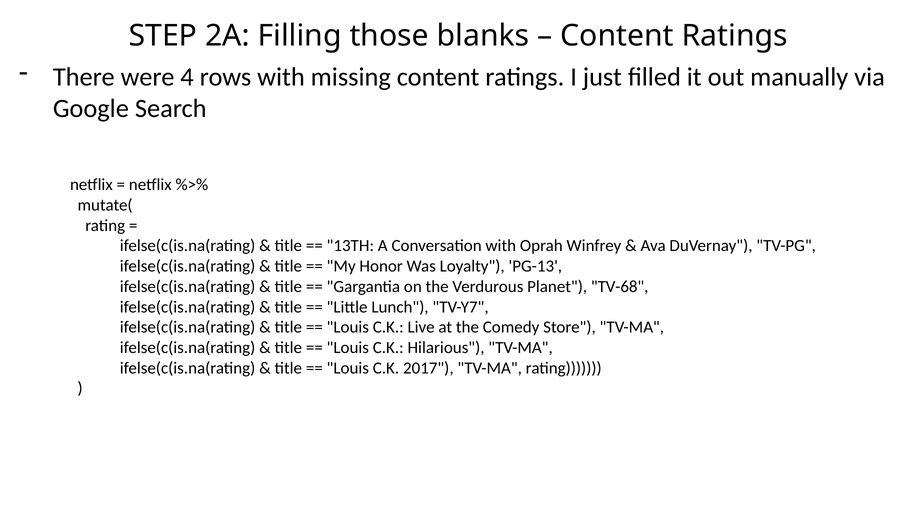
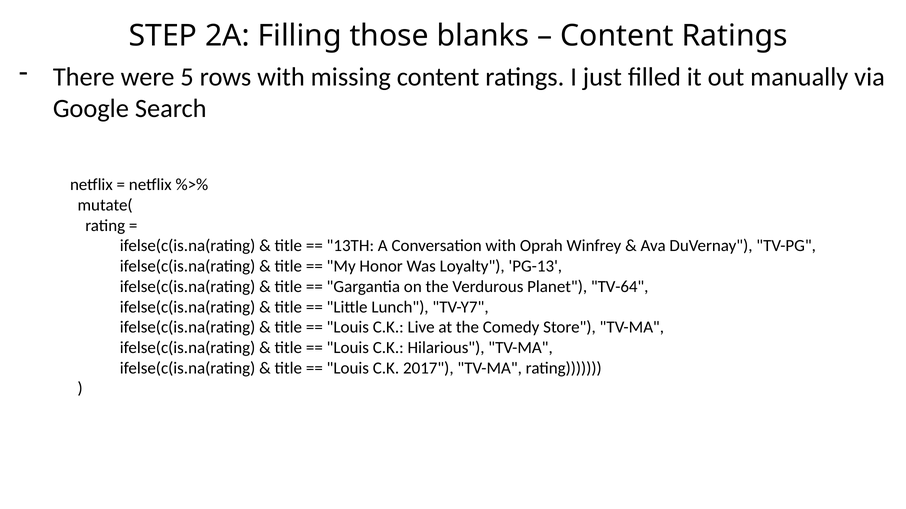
4: 4 -> 5 (187, 77)
TV-68: TV-68 -> TV-64 (620, 287)
